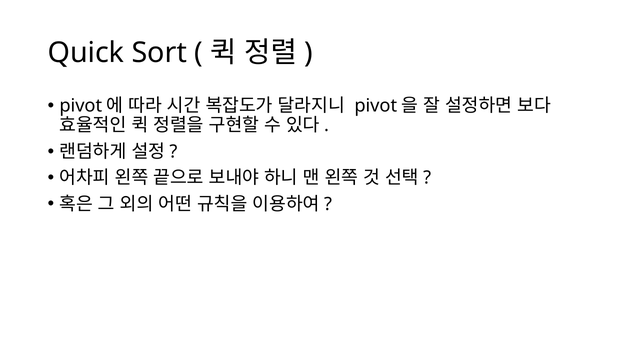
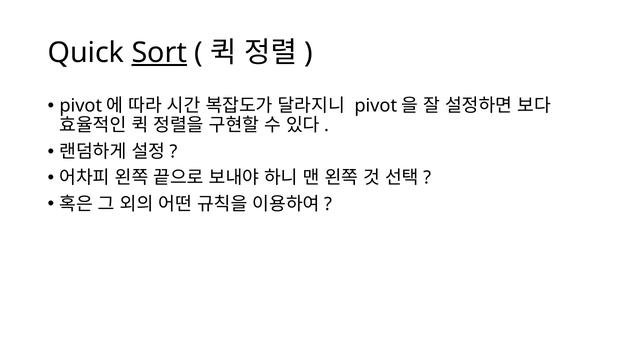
Sort underline: none -> present (159, 53)
